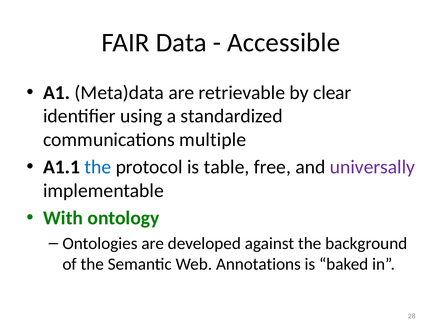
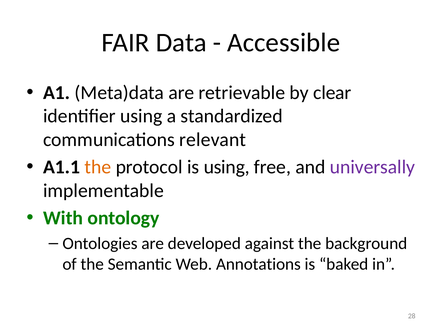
multiple: multiple -> relevant (213, 140)
the colour: blue -> orange (98, 167)
is table: table -> using (227, 167)
